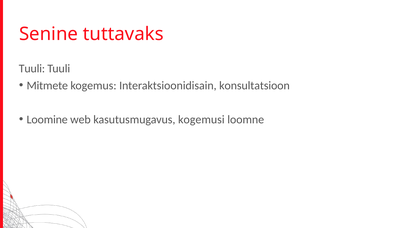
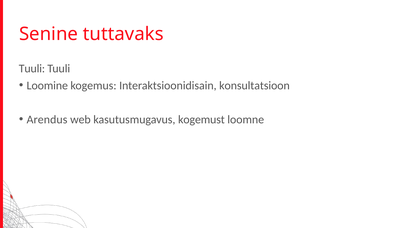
Mitmete: Mitmete -> Loomine (47, 86)
Loomine: Loomine -> Arendus (47, 120)
kogemusi: kogemusi -> kogemust (201, 120)
